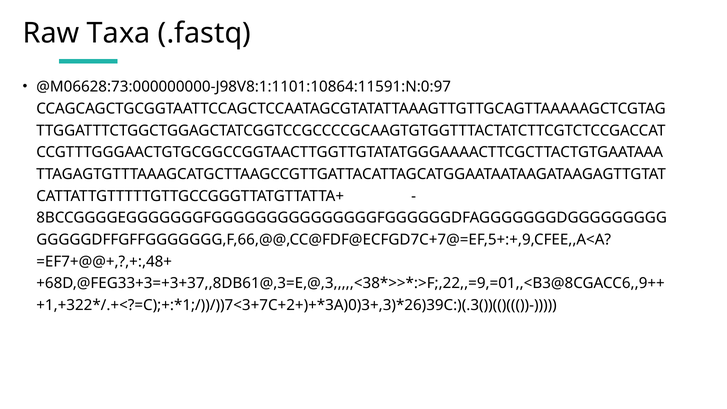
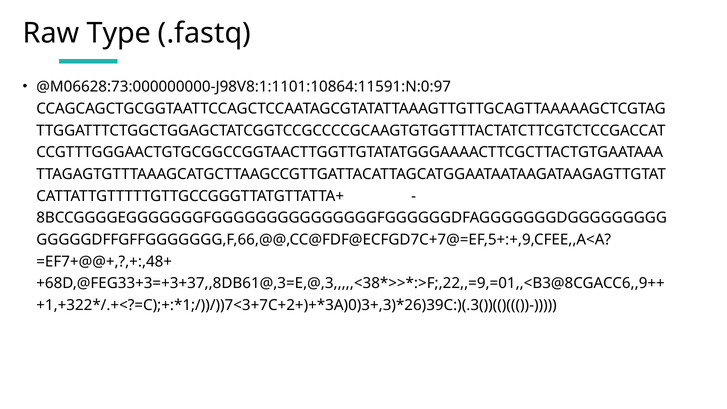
Taxa: Taxa -> Type (119, 33)
